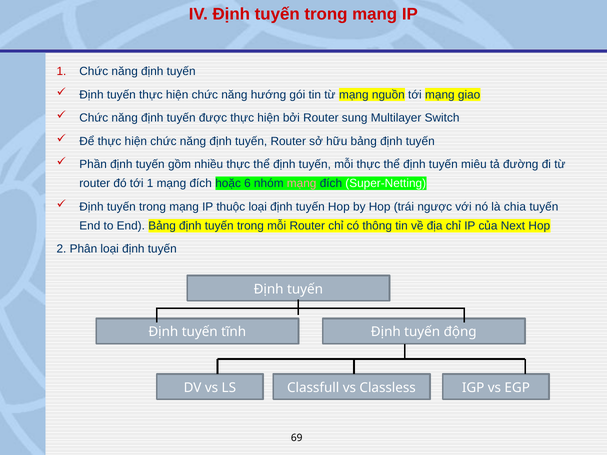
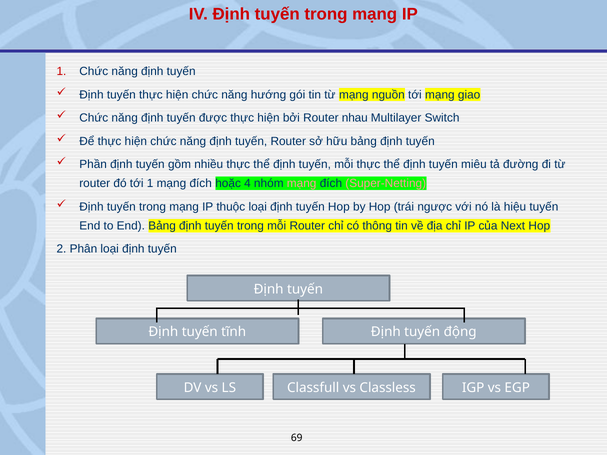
sung: sung -> nhau (355, 118)
6: 6 -> 4 (247, 184)
Super-Netting colour: white -> pink (386, 184)
chia: chia -> hiệu (515, 207)
